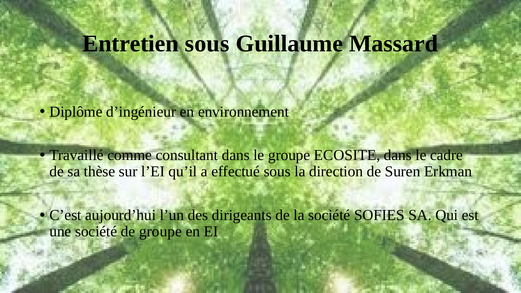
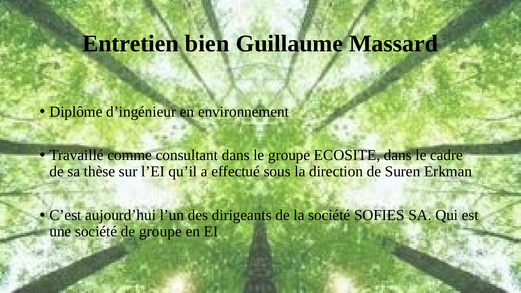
Entretien sous: sous -> bien (207, 44)
